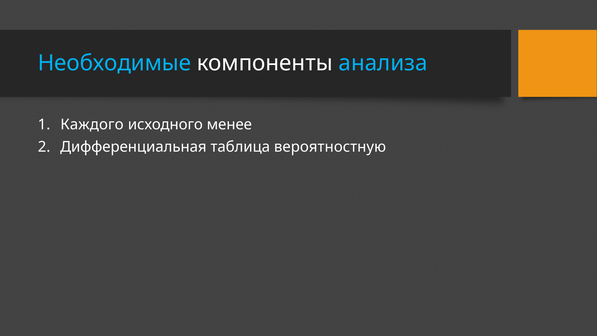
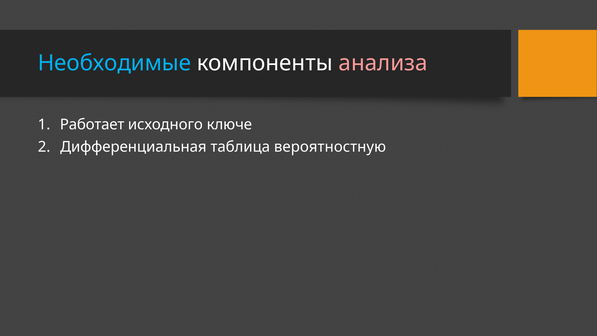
анализа colour: light blue -> pink (383, 63)
Каждого: Каждого -> Работает (92, 125)
менее: менее -> ключе (229, 125)
